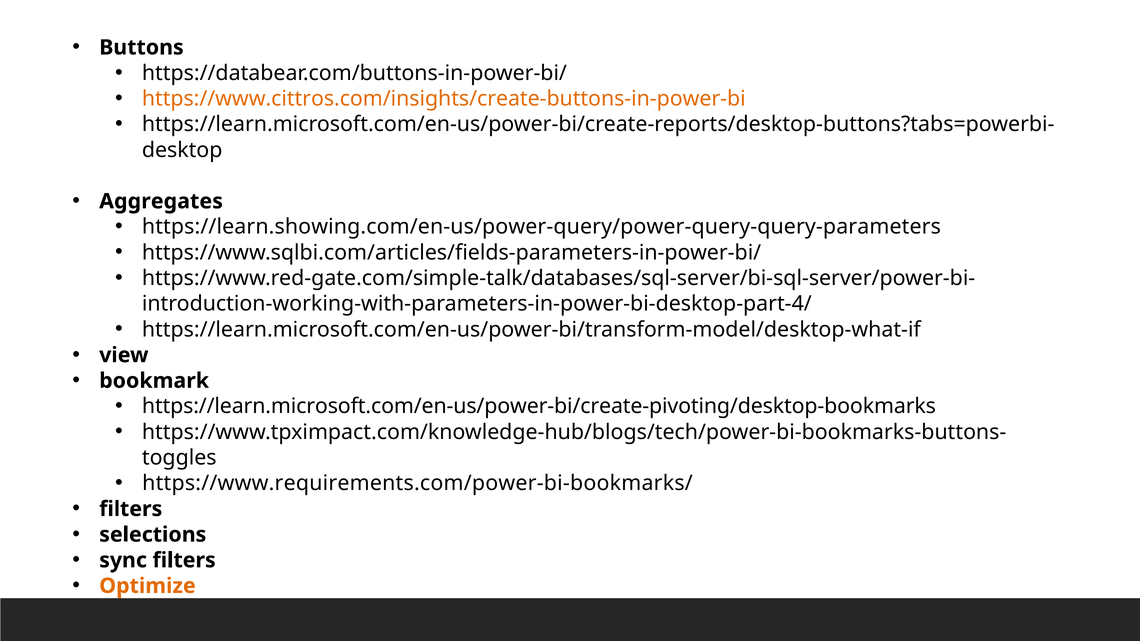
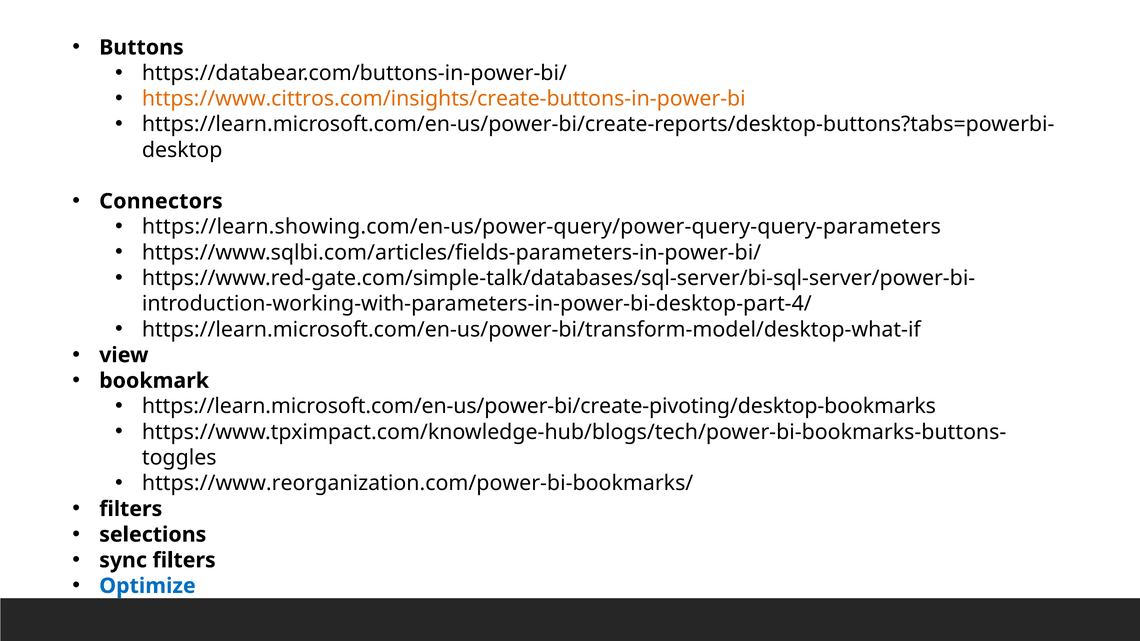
Aggregates: Aggregates -> Connectors (161, 201)
https://www.requirements.com/power-bi-bookmarks/: https://www.requirements.com/power-bi-bookmarks/ -> https://www.reorganization.com/power-bi-bookmarks/ (418, 484)
Optimize colour: orange -> blue (147, 586)
